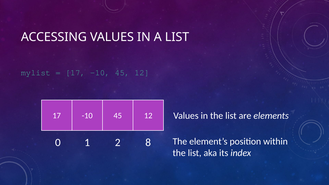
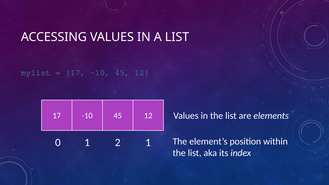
2 8: 8 -> 1 (148, 142)
